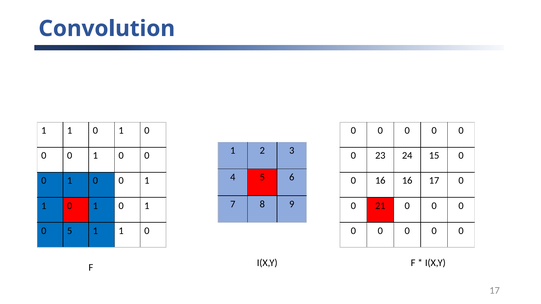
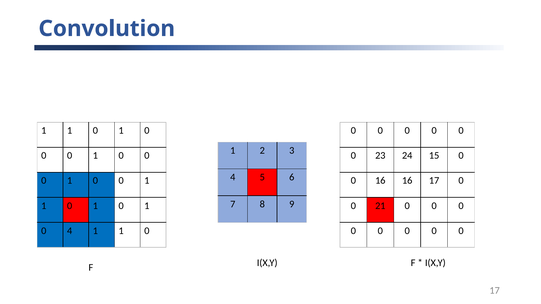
0 5: 5 -> 4 (70, 231)
